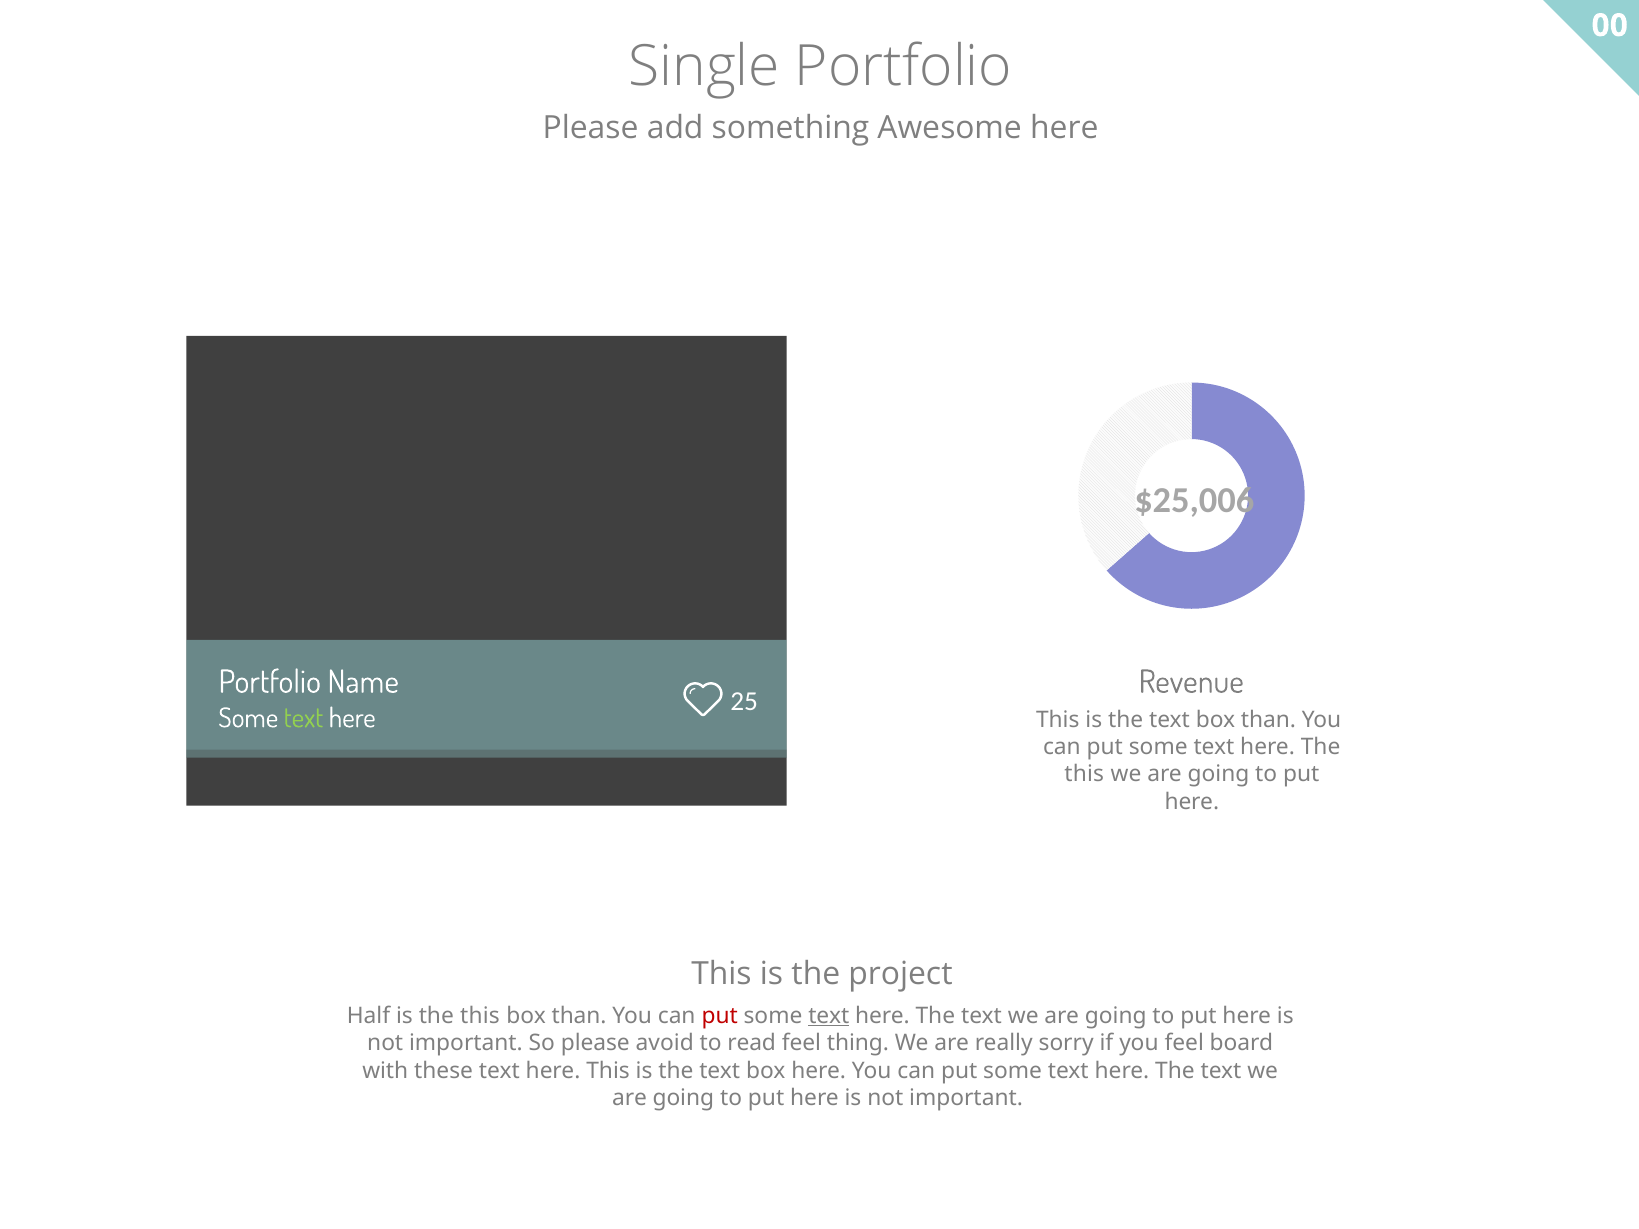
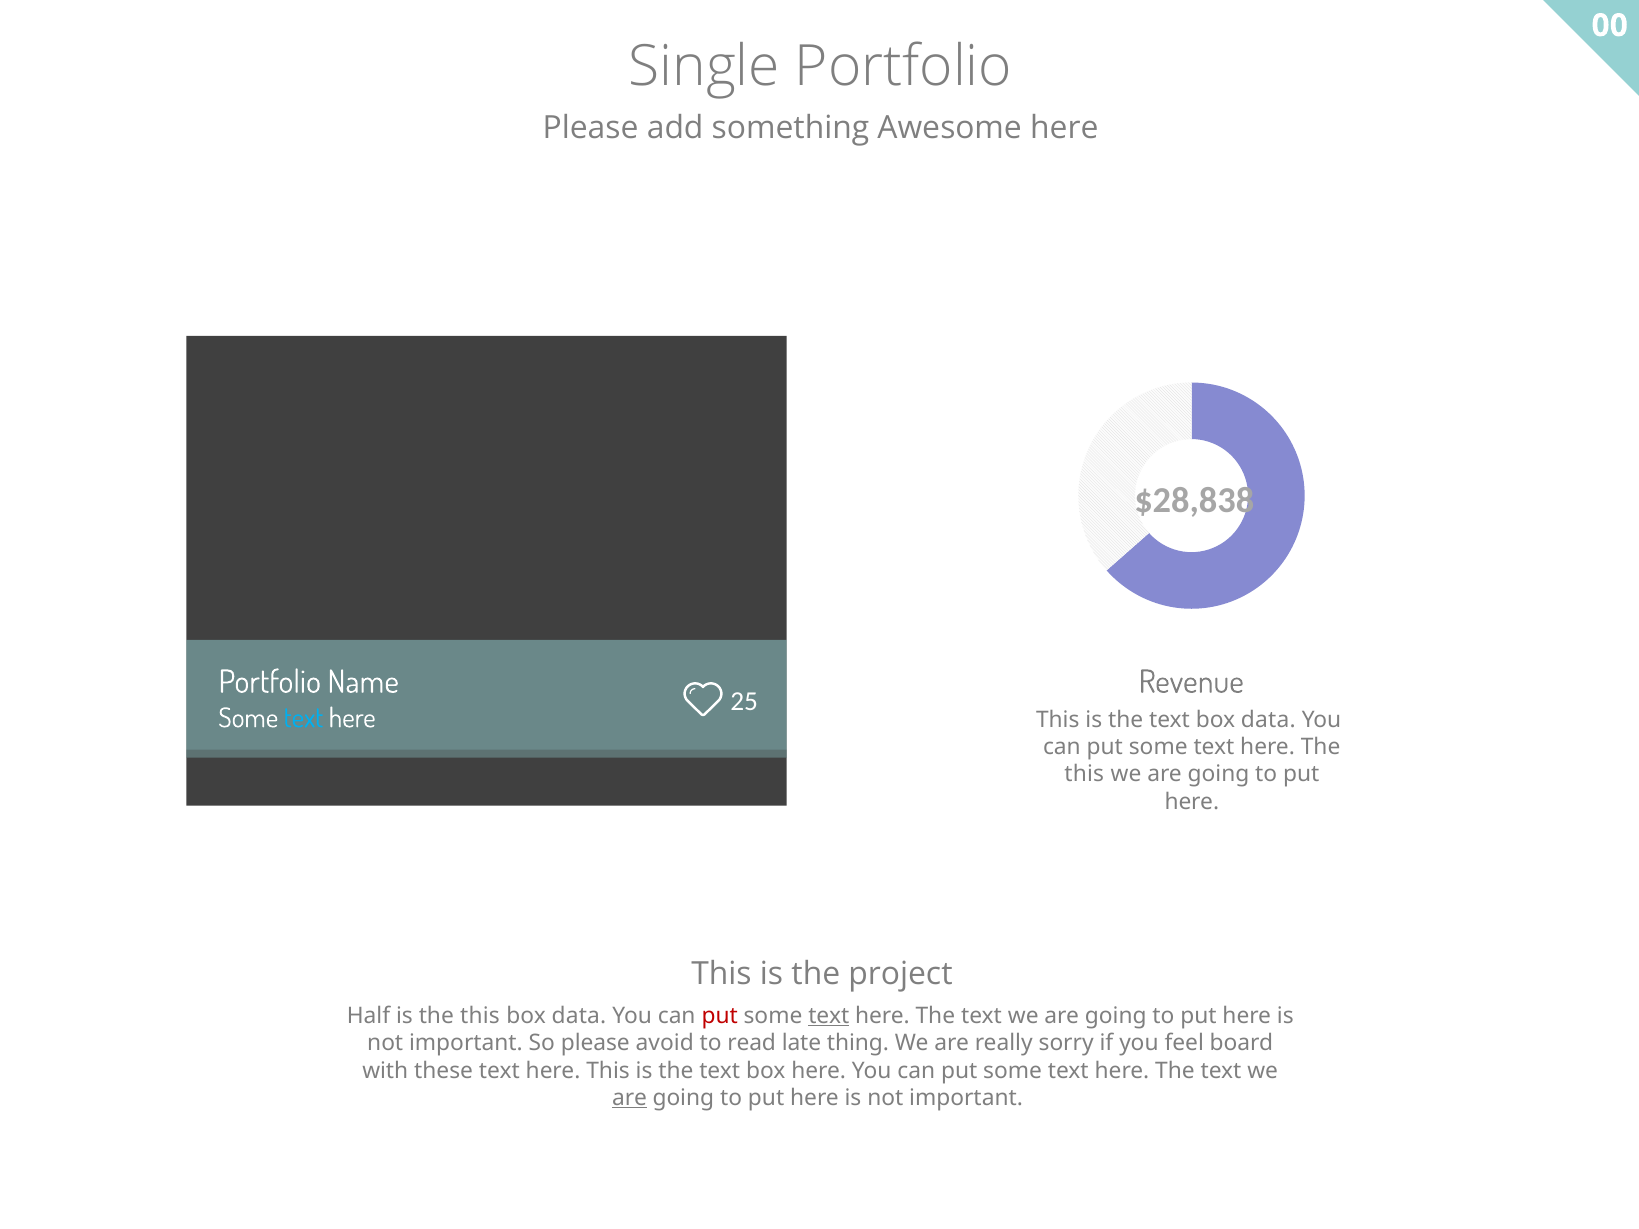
$25,006: $25,006 -> $28,838 (1194, 500)
text colour: light green -> light blue (303, 718)
text box than: than -> data (1268, 720)
than: than -> data (579, 1016)
read feel: feel -> late (802, 1043)
are underline: none -> present (630, 1098)
